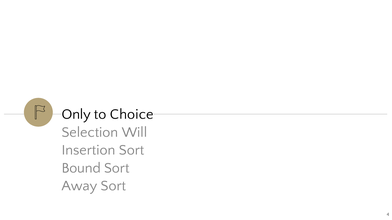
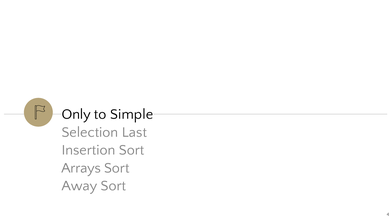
Choice: Choice -> Simple (132, 114)
Will: Will -> Last (134, 132)
Bound: Bound -> Arrays (81, 168)
